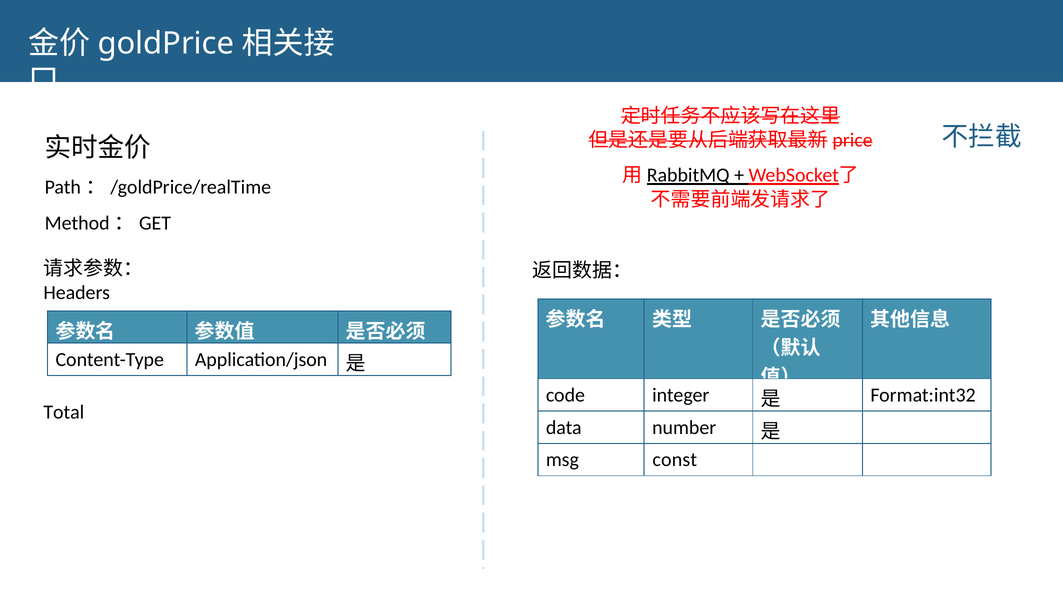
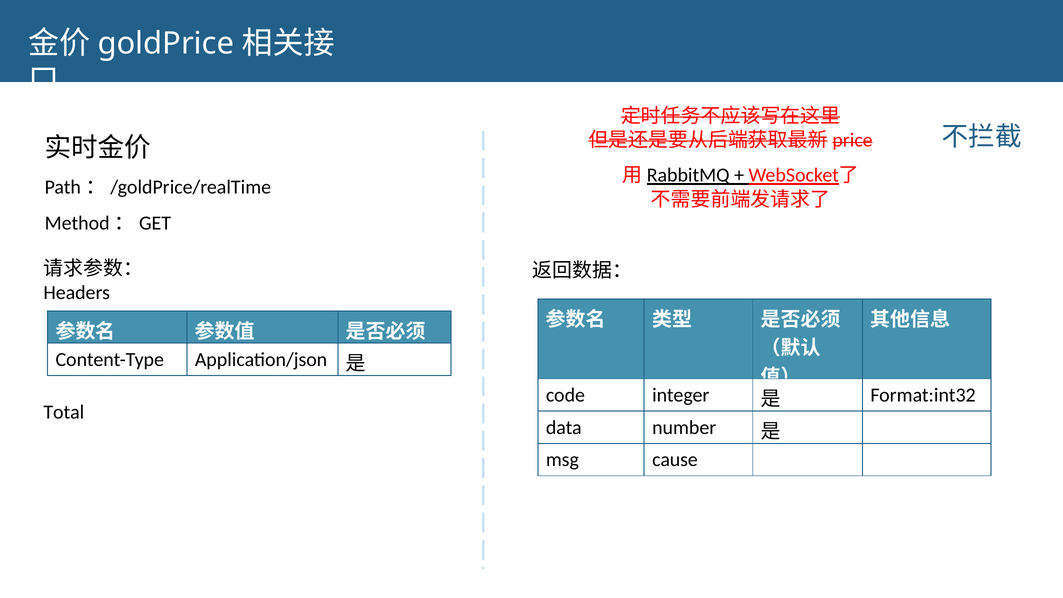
const: const -> cause (675, 460)
